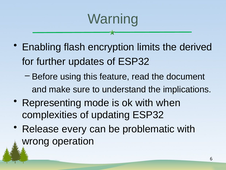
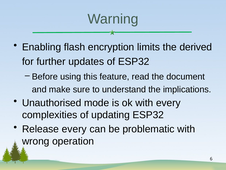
Representing: Representing -> Unauthorised (52, 103)
with when: when -> every (168, 103)
